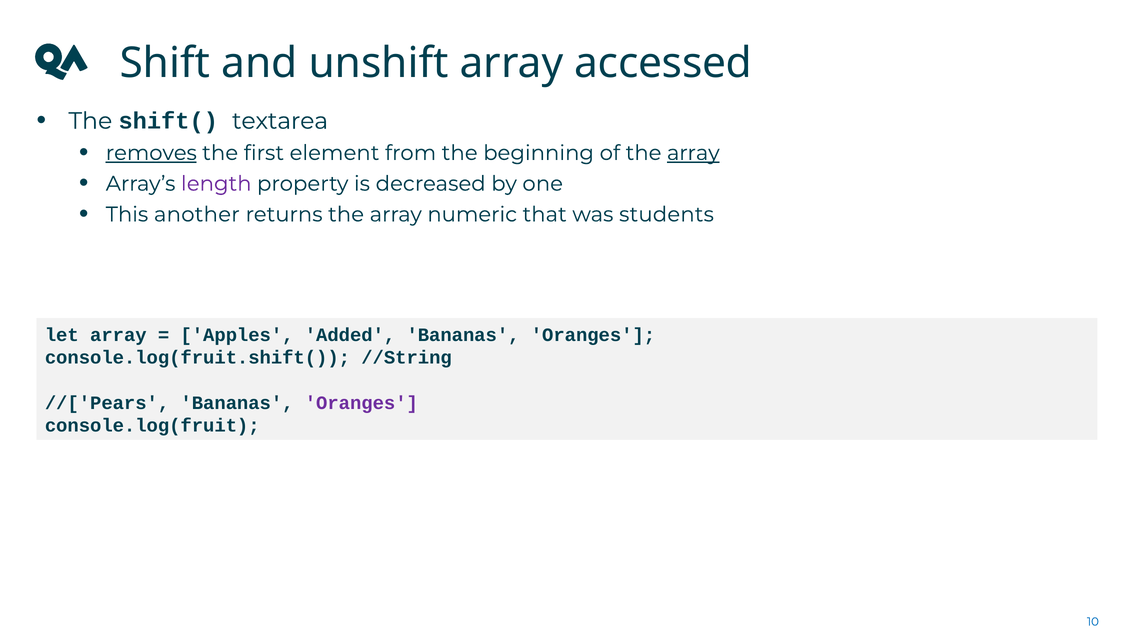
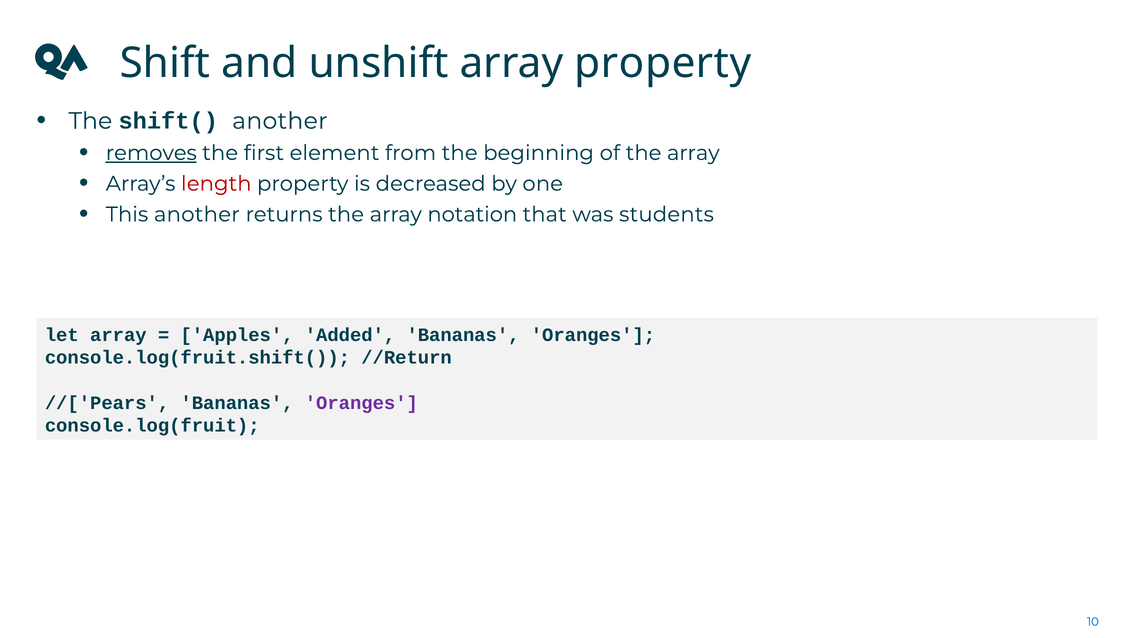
array accessed: accessed -> property (663, 63)
shift( textarea: textarea -> another (280, 121)
array underline: present -> none (693, 153)
length colour: purple -> red (216, 184)
numeric: numeric -> notation (472, 214)
//String: //String -> //Return (407, 358)
